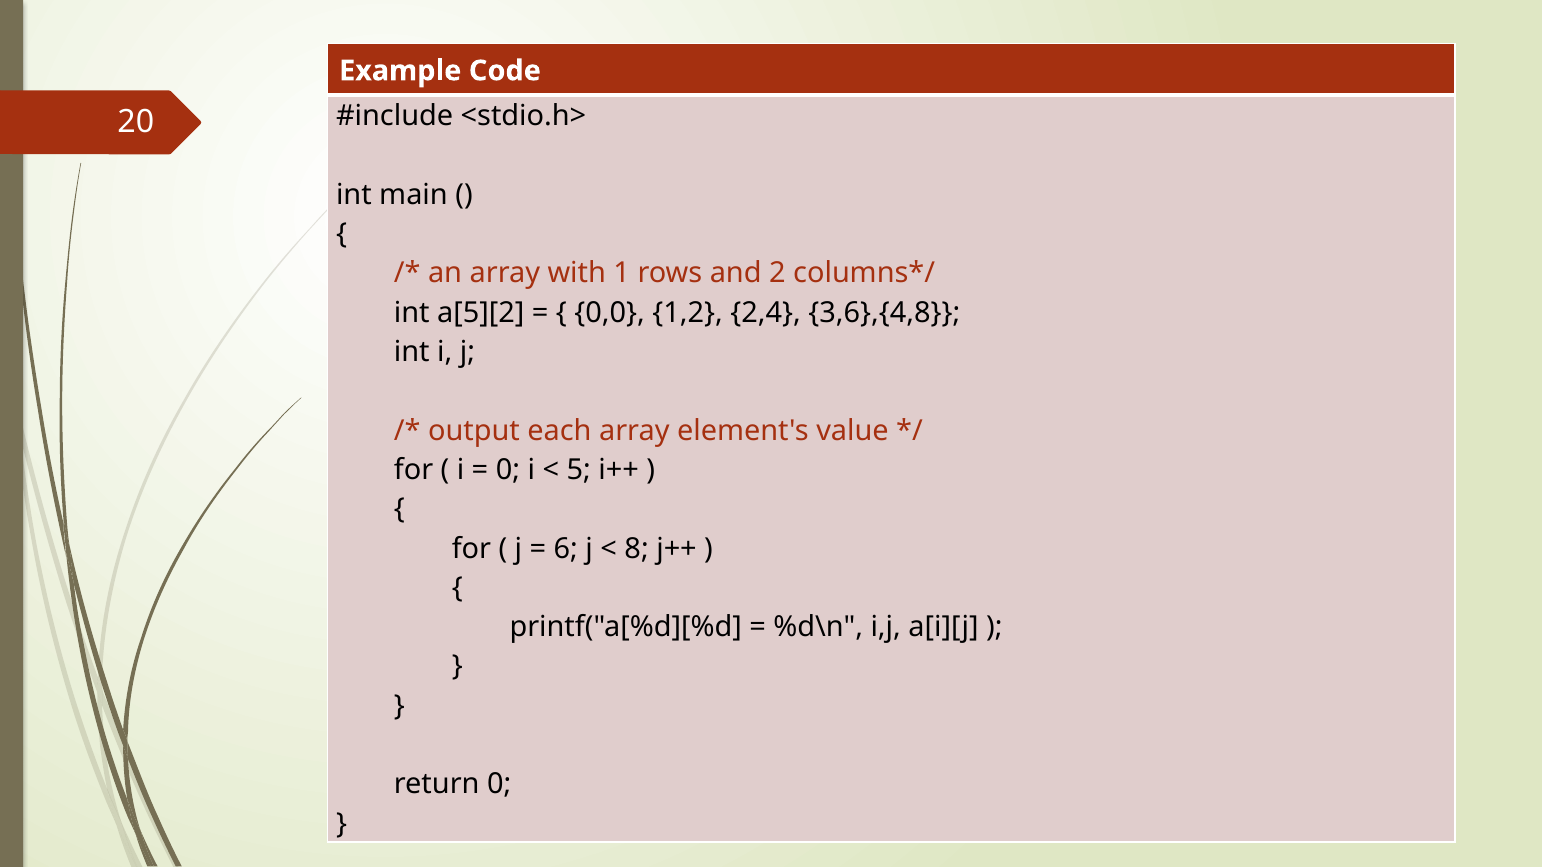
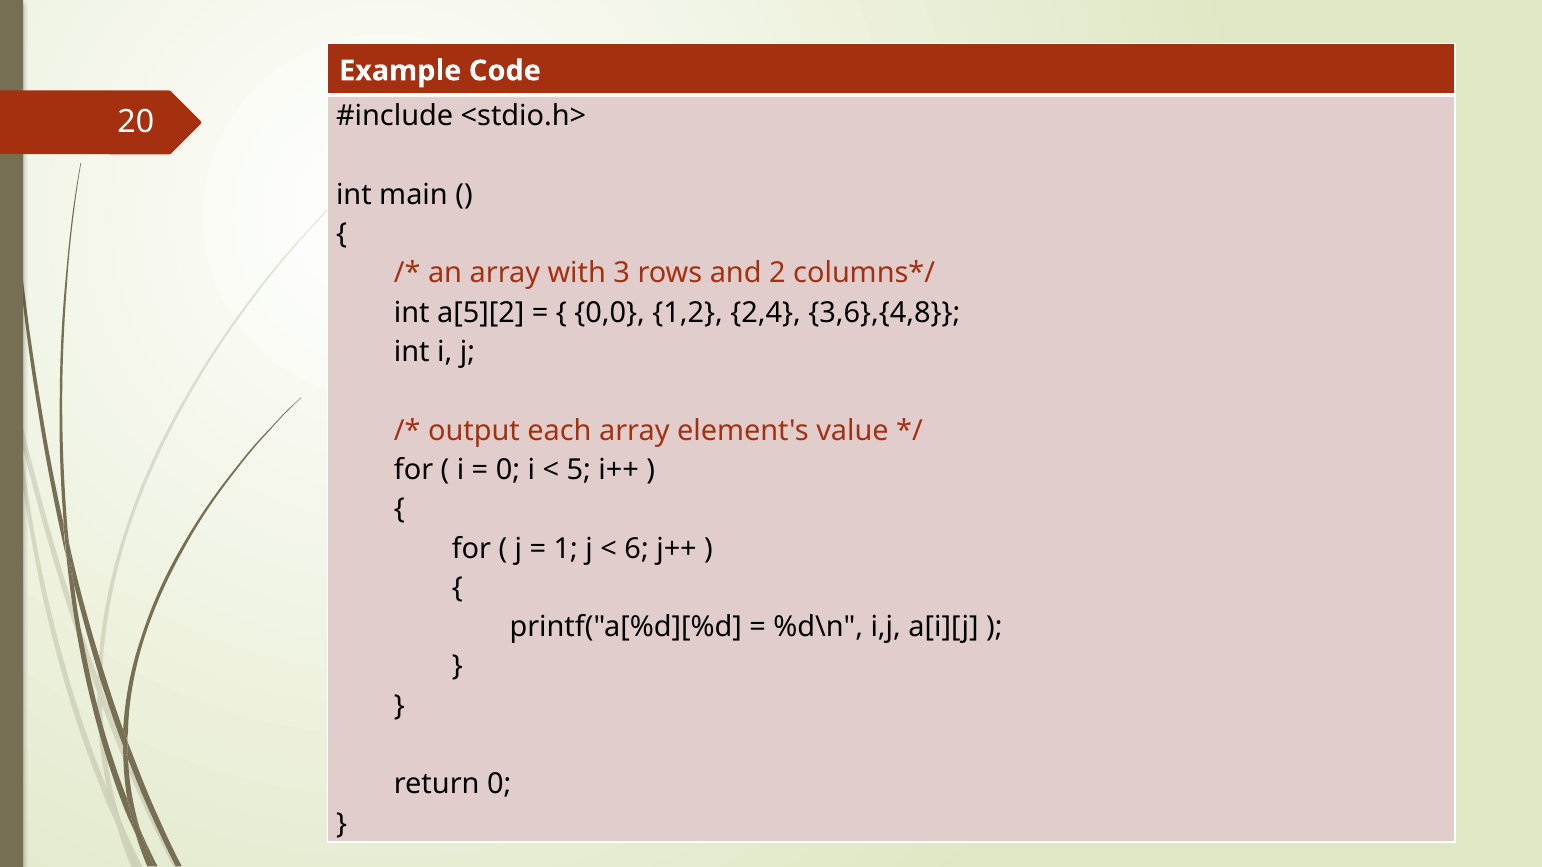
1: 1 -> 3 (622, 273)
6: 6 -> 1 (566, 549)
8: 8 -> 6 (637, 549)
